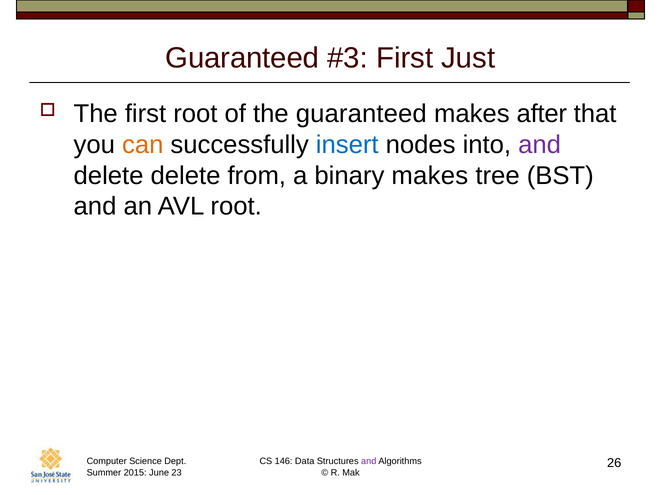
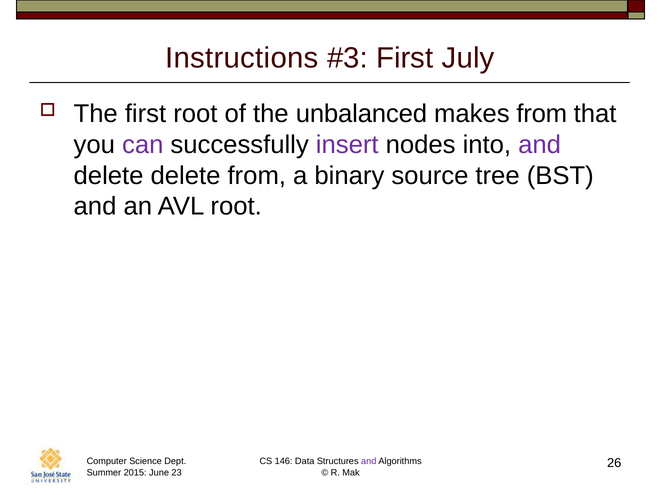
Guaranteed: Guaranteed -> Instructions (242, 58)
Just: Just -> July (468, 58)
the guaranteed: guaranteed -> unbalanced (361, 114)
makes after: after -> from (542, 114)
can colour: orange -> purple (143, 145)
insert colour: blue -> purple (347, 145)
binary makes: makes -> source (430, 176)
